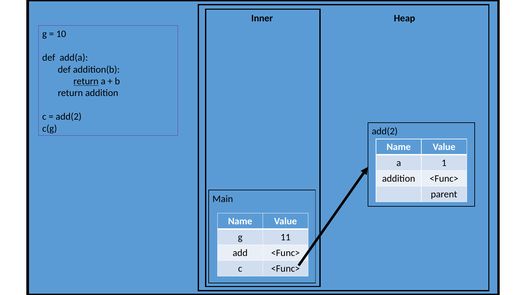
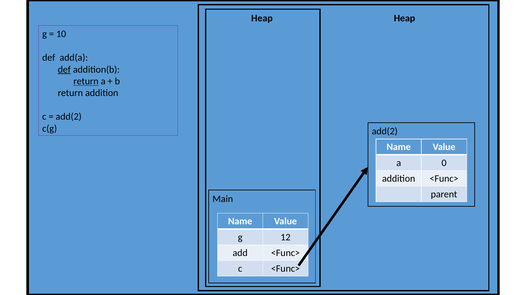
Inner: Inner -> Heap (262, 18)
def underline: none -> present (64, 70)
1: 1 -> 0 (444, 163)
11: 11 -> 12 (286, 237)
